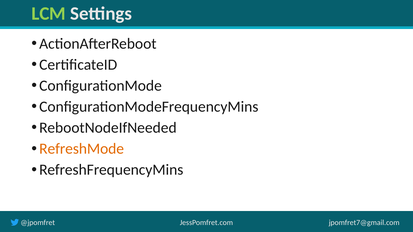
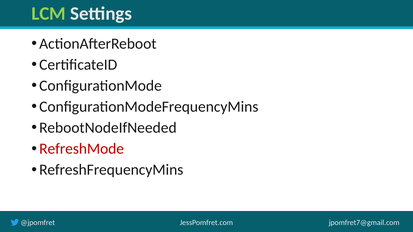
RefreshMode colour: orange -> red (82, 149)
